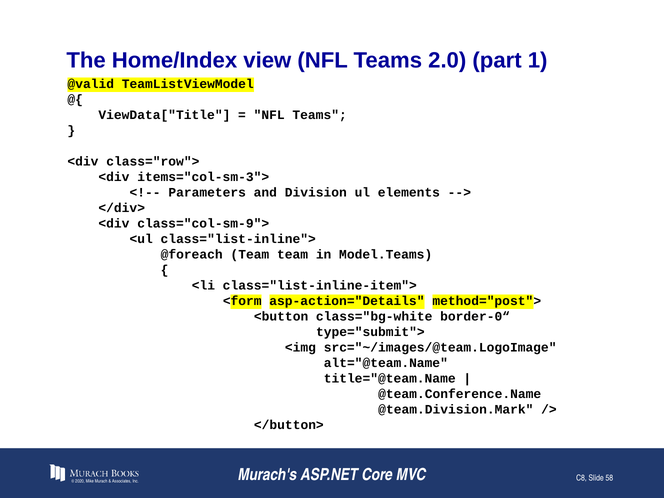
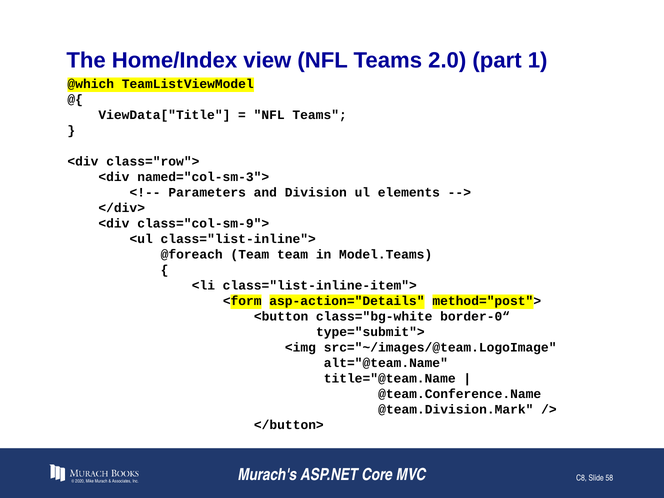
@valid: @valid -> @which (91, 84)
items="col-sm-3">: items="col-sm-3"> -> named="col-sm-3"> (203, 177)
